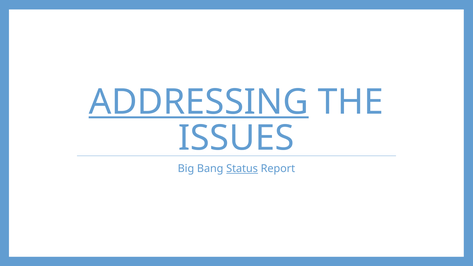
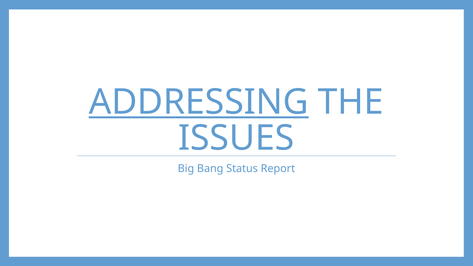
Status underline: present -> none (242, 169)
